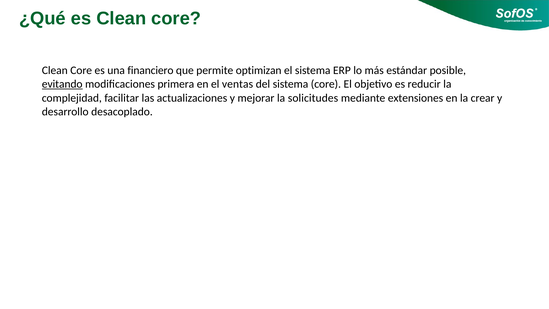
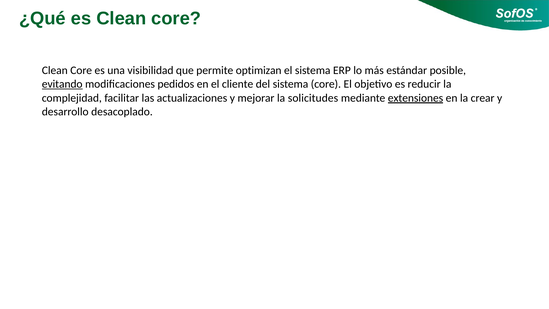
financiero: financiero -> visibilidad (150, 70)
primera: primera -> pedidos (176, 84)
ventas: ventas -> cliente (238, 84)
extensiones underline: none -> present (416, 98)
